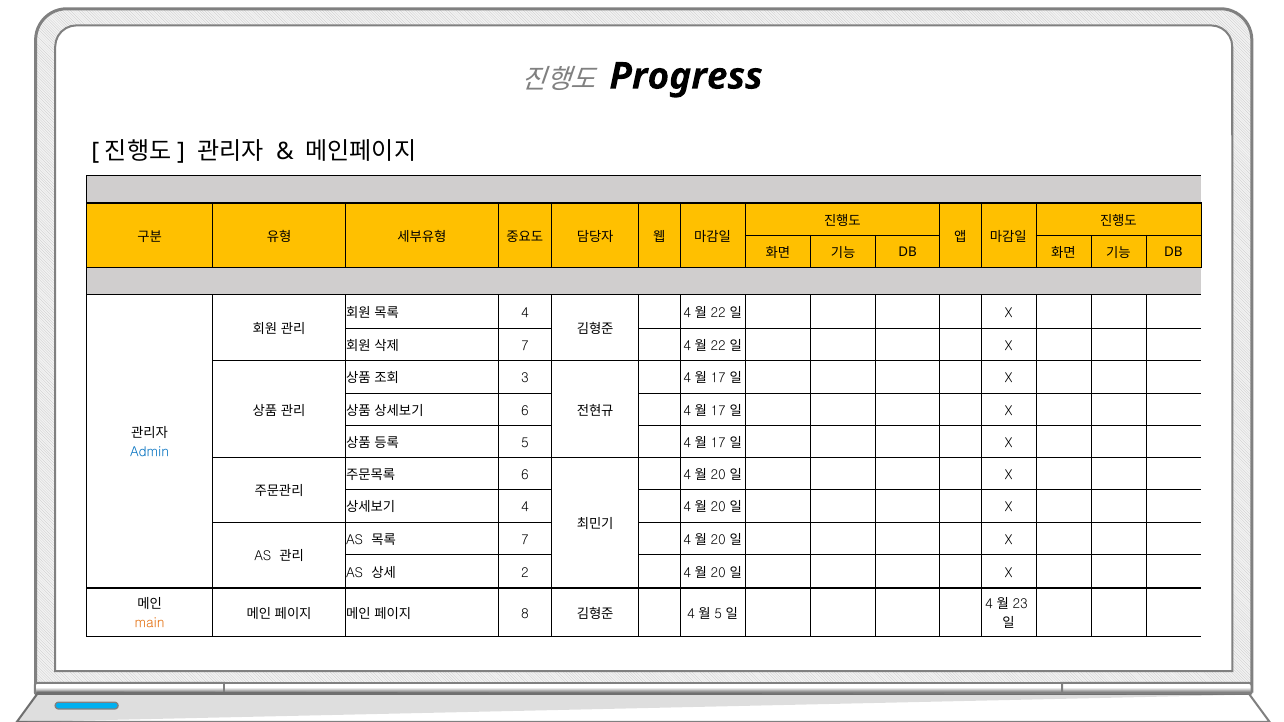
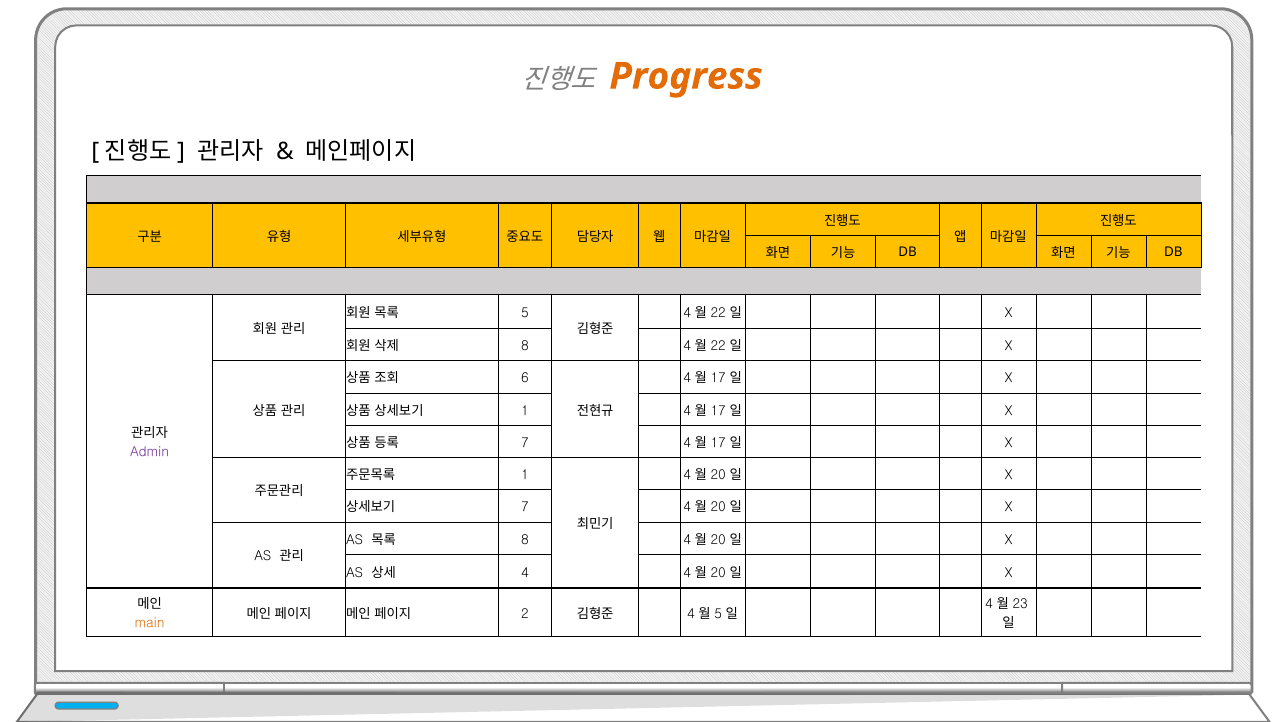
Progress colour: black -> orange (686, 76)
4: 4 -> 5 (525, 313)
7: 7 -> 8 (525, 346)
3: 3 -> 6 (525, 379)
6: 6 -> 1 (525, 411)
5: 5 -> 7 (525, 443)
Admin colour: blue -> purple (150, 453)
6: 6 -> 1 (525, 475)
4: 4 -> 7 (525, 508)
7: 7 -> 8 (525, 540)
2: 2 -> 4 (525, 573)
8: 8 -> 2 (525, 614)
